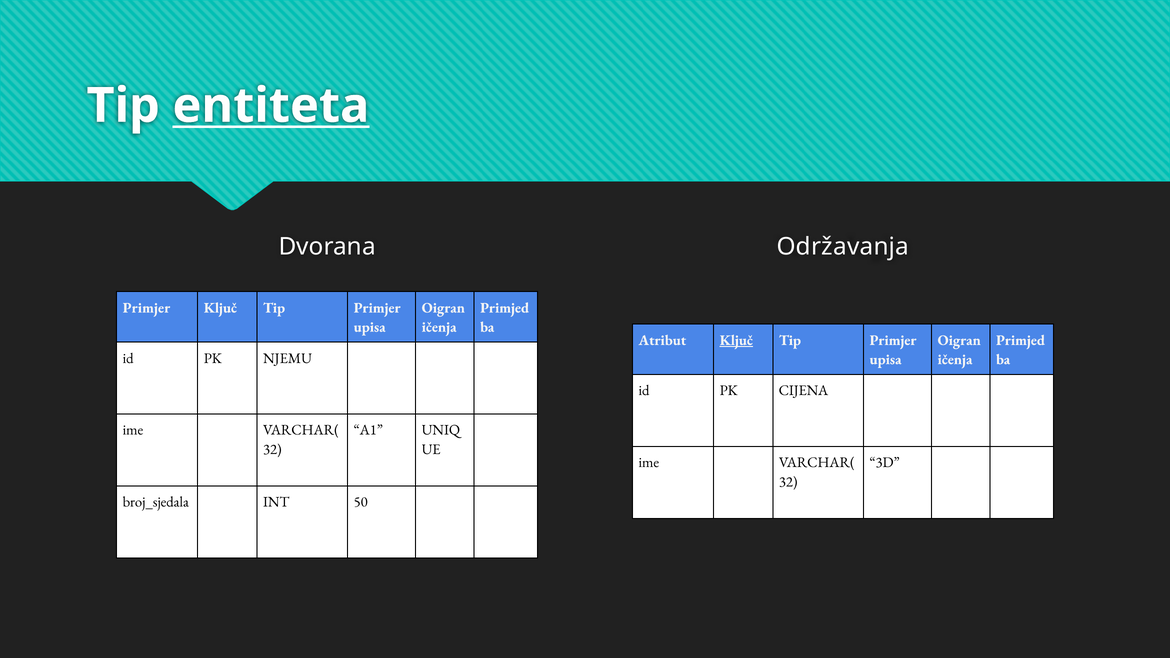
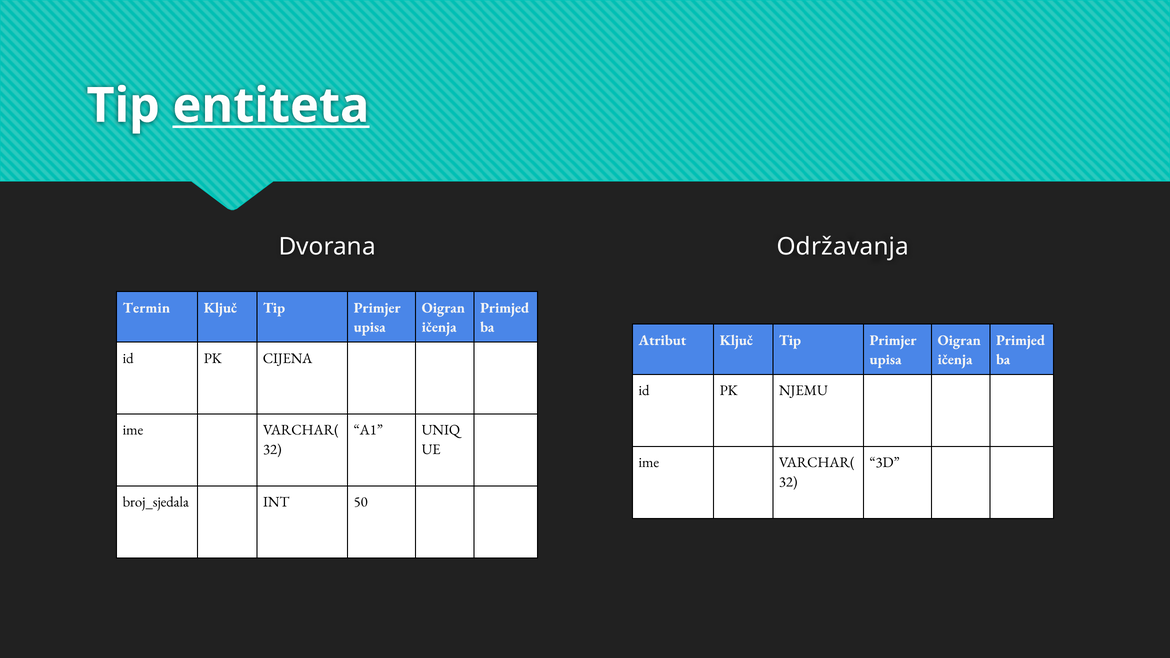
Primjer: Primjer -> Termin (146, 308)
Ključ underline: present -> none (736, 340)
NJEMU: NJEMU -> CIJENA (288, 358)
CIJENA: CIJENA -> NJEMU (803, 391)
